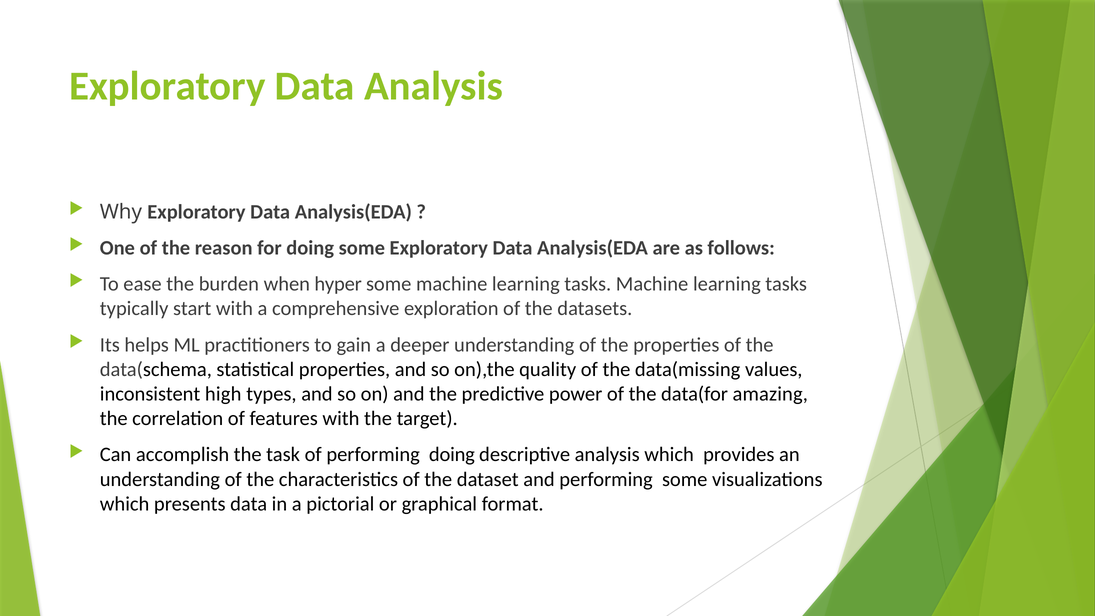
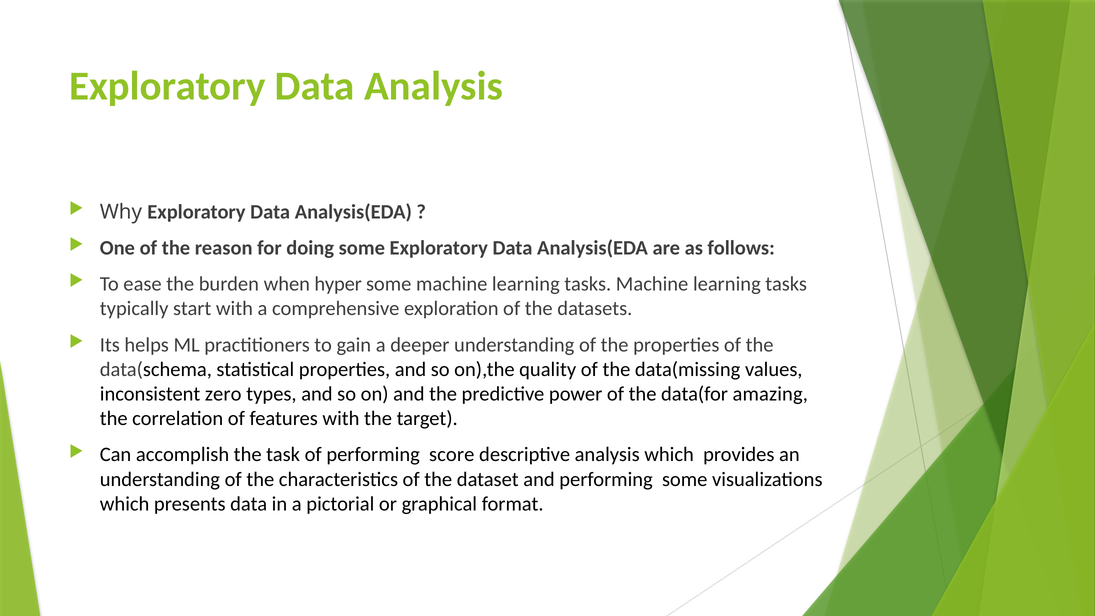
high: high -> zero (223, 394)
performing doing: doing -> score (452, 455)
